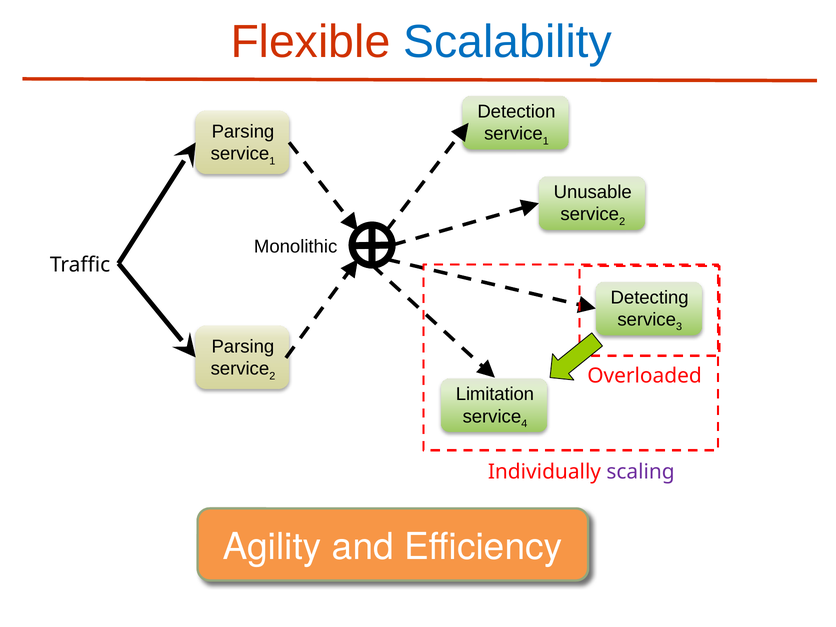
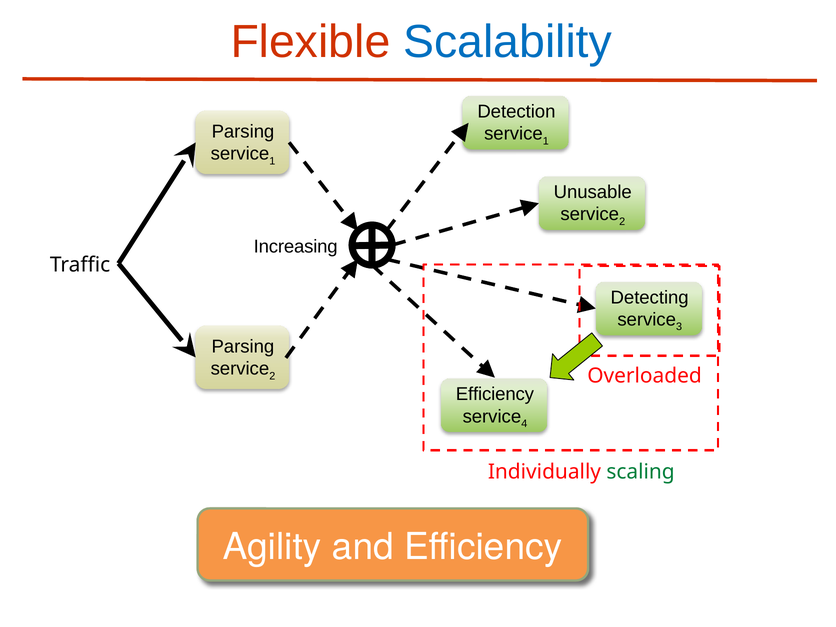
Monolithic: Monolithic -> Increasing (296, 247)
Limitation: Limitation -> Efficiency (495, 394)
scaling colour: purple -> green (641, 472)
